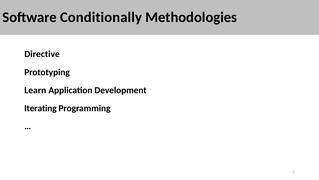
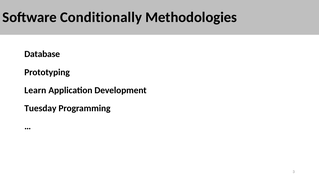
Directive: Directive -> Database (42, 54)
Iterating: Iterating -> Tuesday (40, 108)
